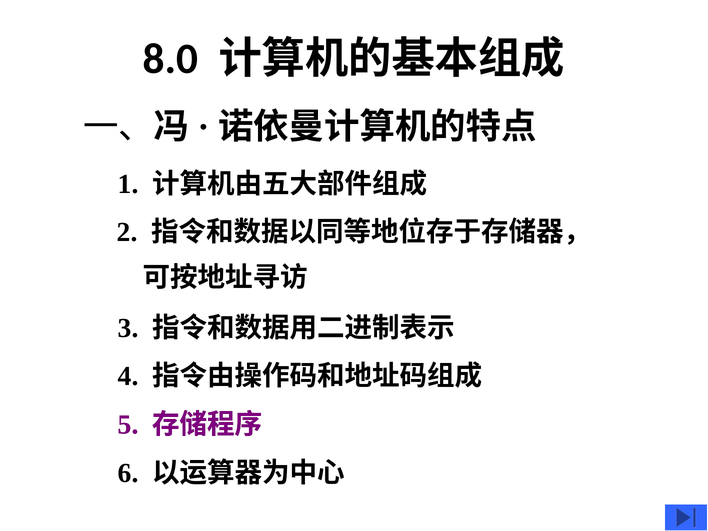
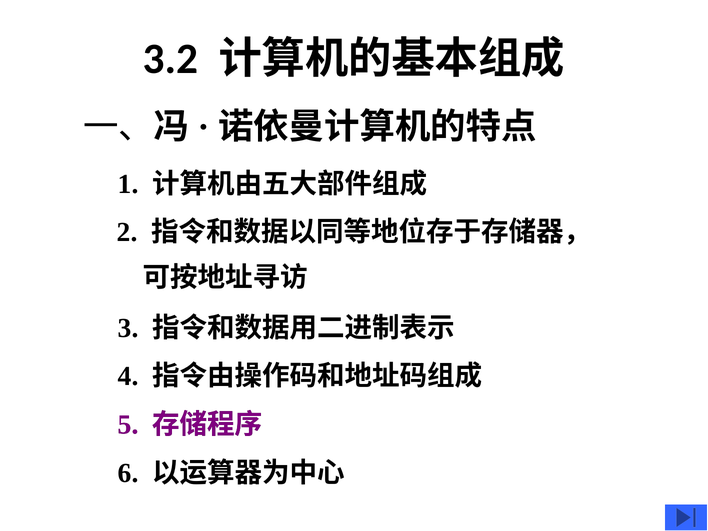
8.0: 8.0 -> 3.2 (171, 59)
